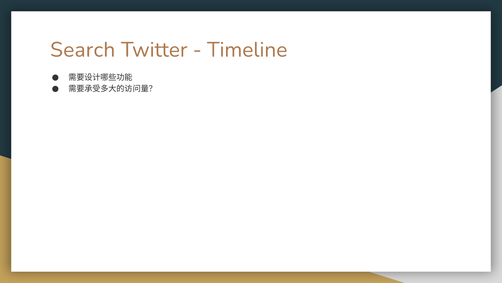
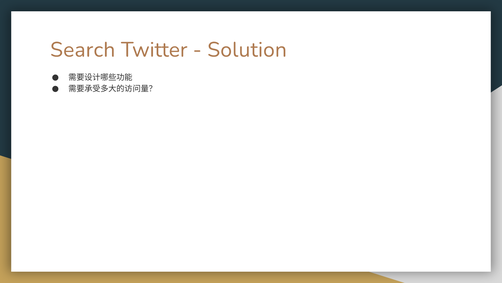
Timeline: Timeline -> Solution (247, 50)
